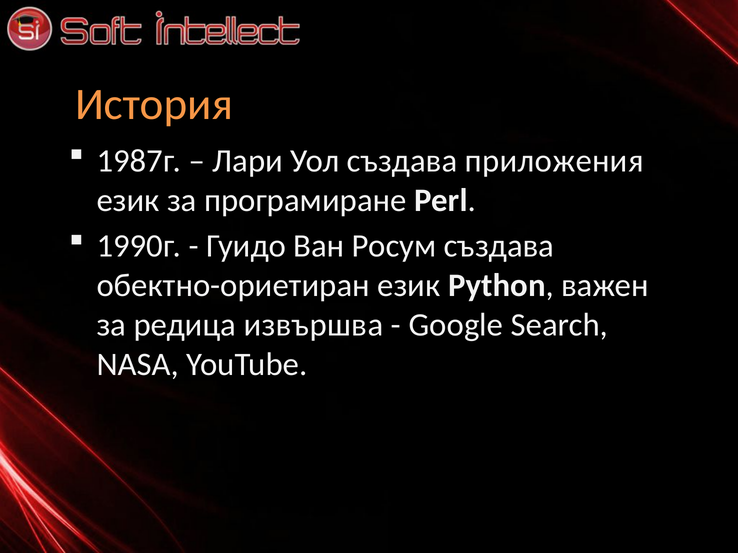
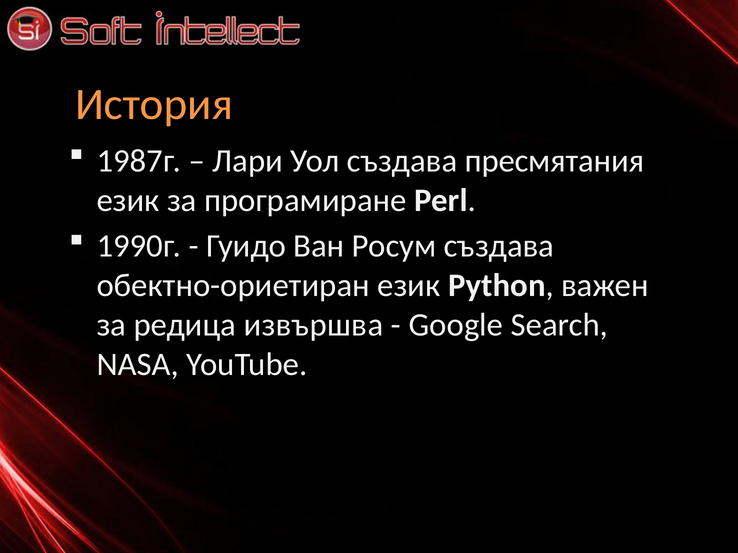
приложения: приложения -> пресмятания (555, 161)
